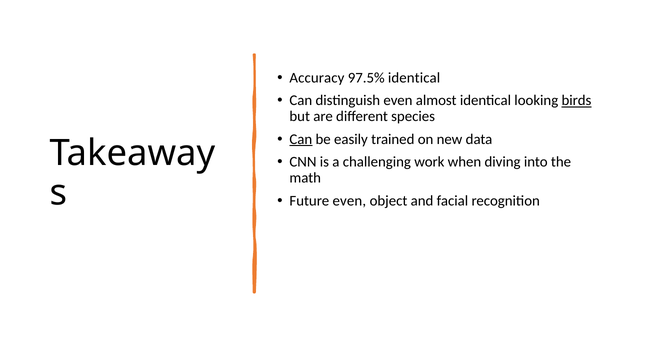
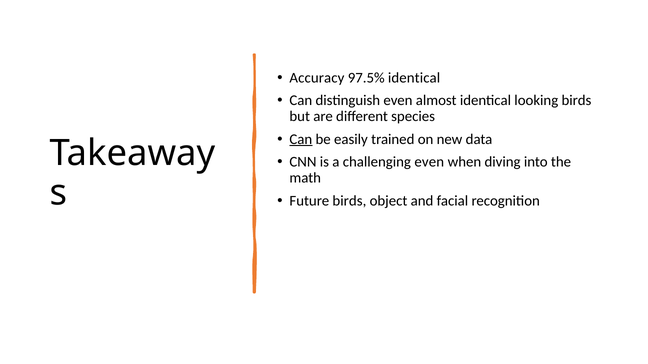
birds underline: present -> none (576, 101)
challenging work: work -> even (429, 162)
Future even: even -> birds (349, 201)
